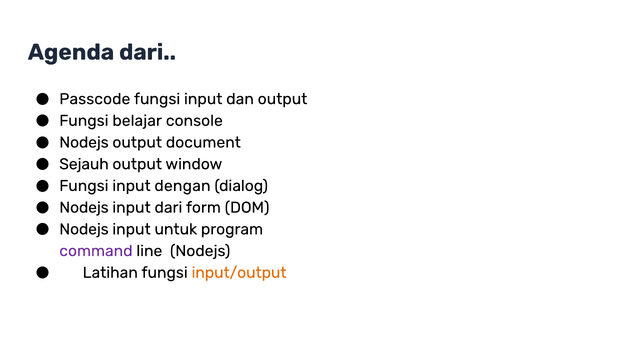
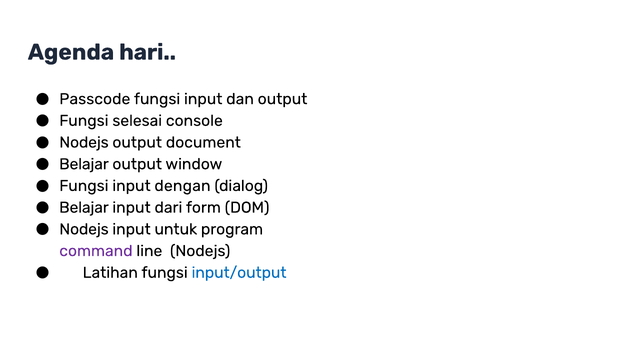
Agenda dari: dari -> hari (148, 52)
belajar: belajar -> selesai (137, 121)
Sejauh: Sejauh -> Belajar (84, 164)
Nodejs: Nodejs -> Belajar (84, 208)
input/output colour: orange -> blue (239, 273)
